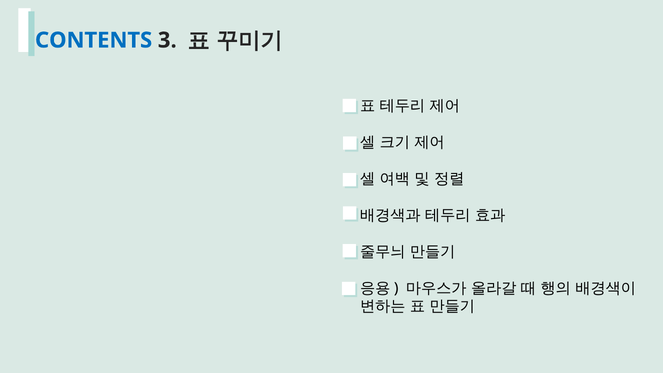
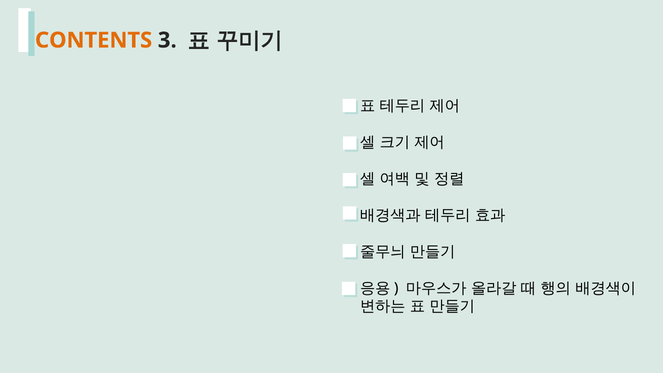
CONTENTS colour: blue -> orange (94, 40)
